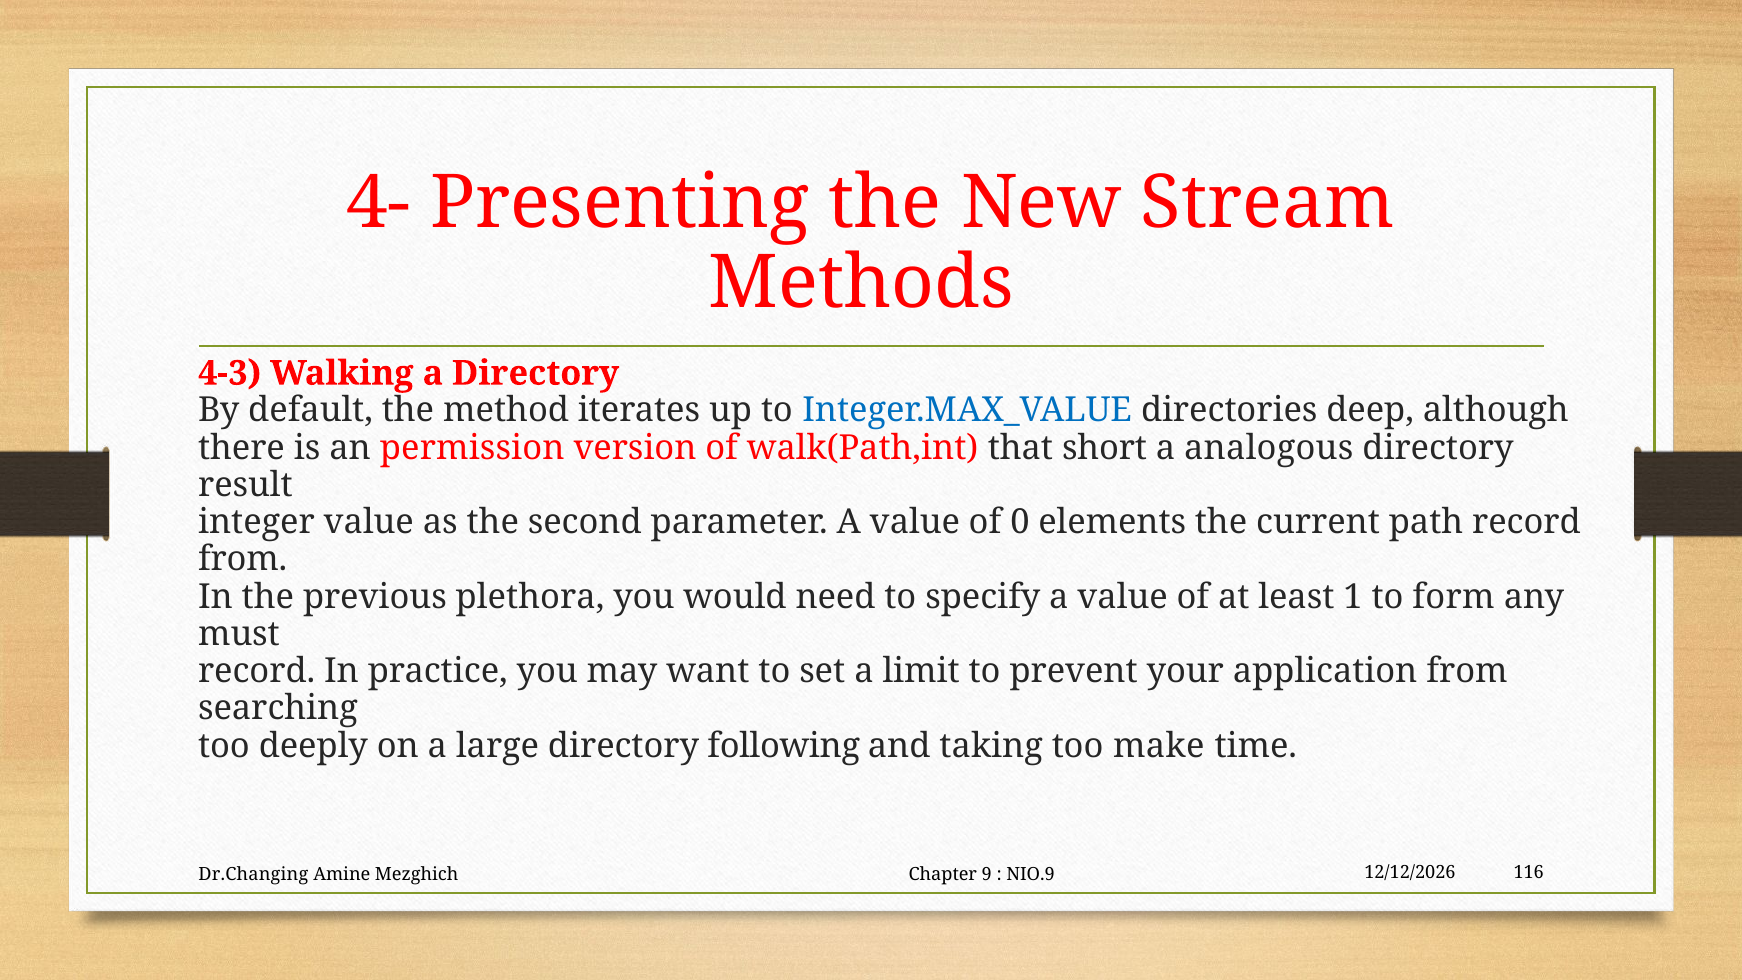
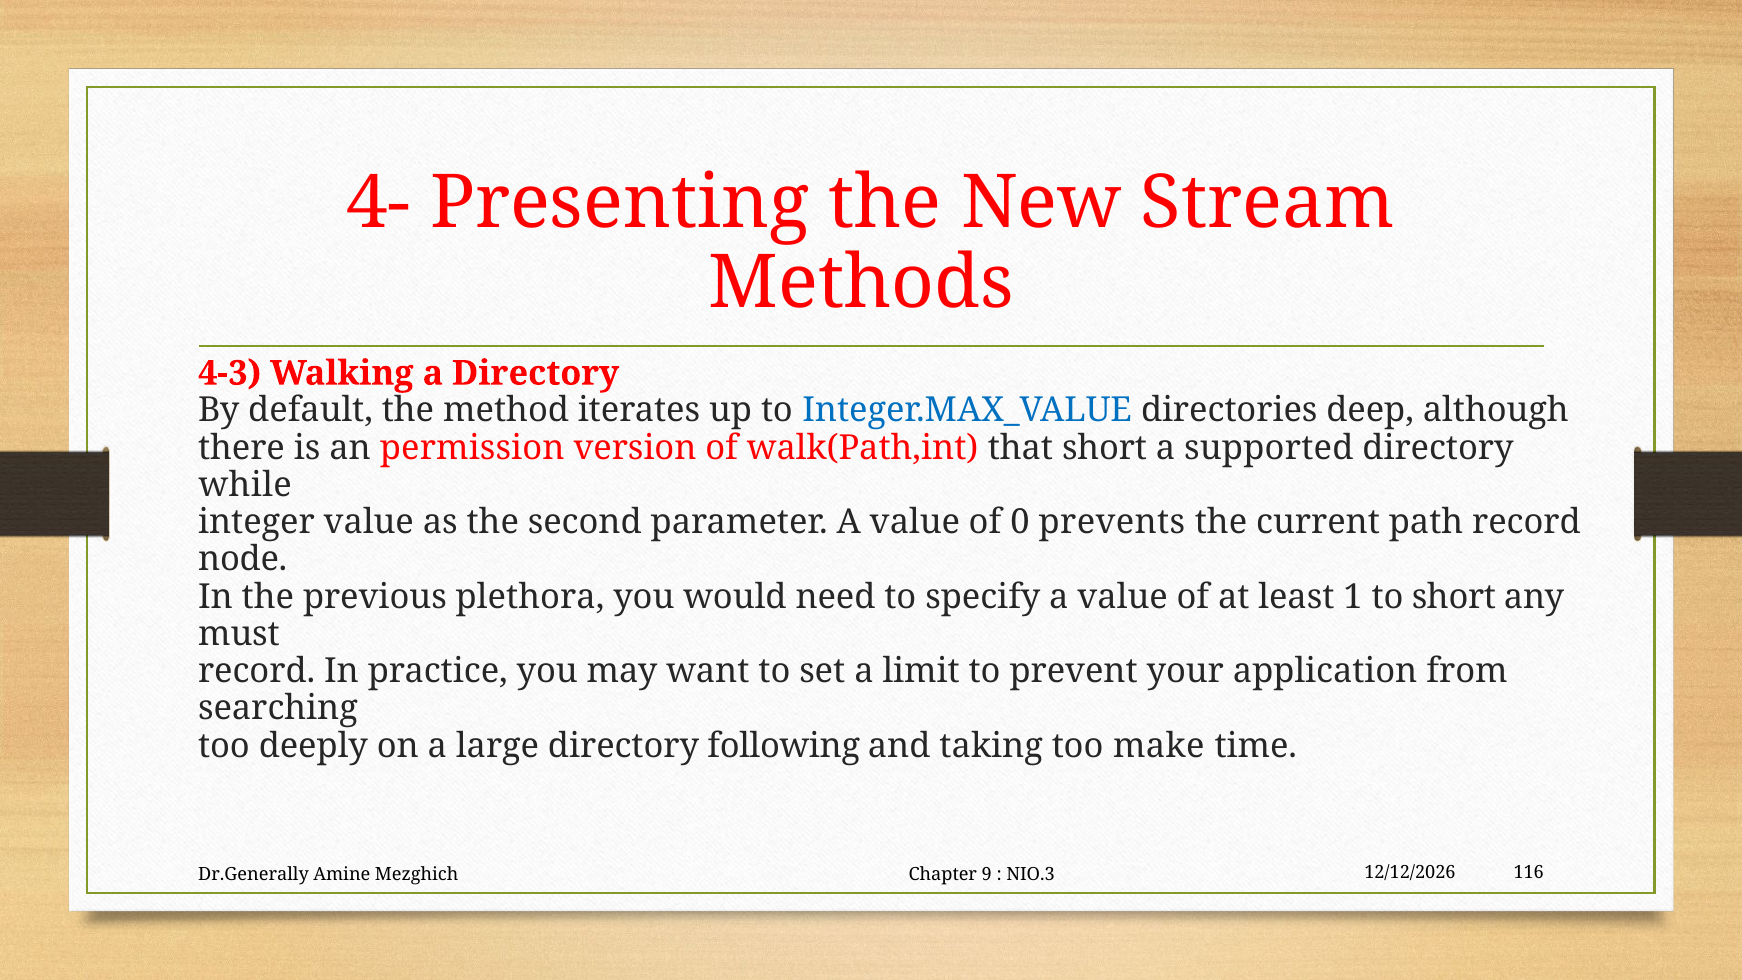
analogous: analogous -> supported (1269, 448)
result: result -> while (245, 485)
elements: elements -> prevents (1112, 522)
from: from -> node (243, 559)
to form: form -> short (1454, 597)
Dr.Changing: Dr.Changing -> Dr.Generally (253, 874)
NIO.9: NIO.9 -> NIO.3 (1031, 874)
